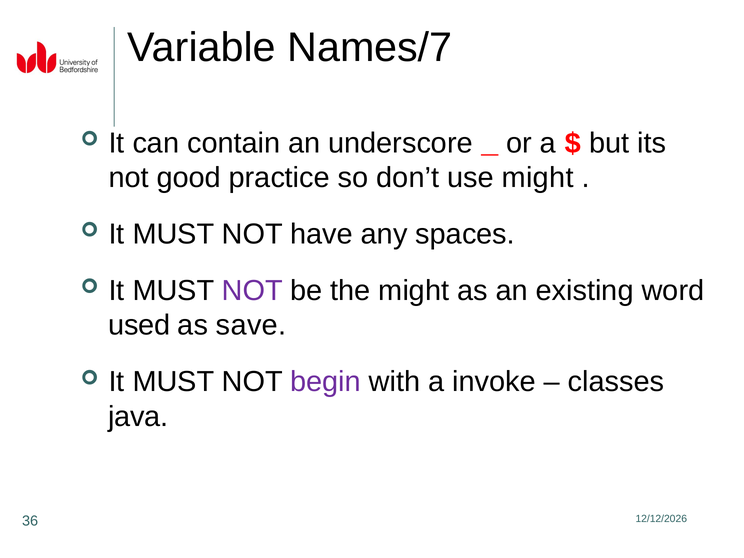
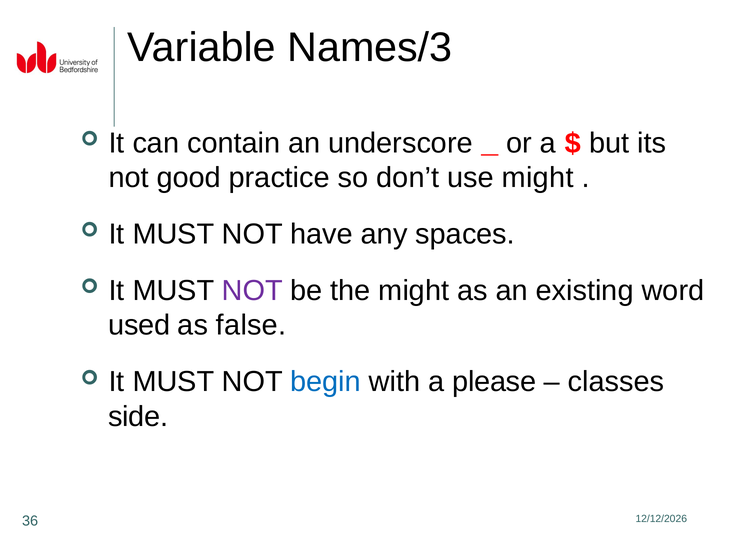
Names/7: Names/7 -> Names/3 (370, 48)
save: save -> false (251, 325)
begin colour: purple -> blue (326, 382)
invoke: invoke -> please (494, 382)
java: java -> side (138, 417)
